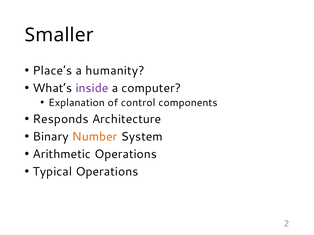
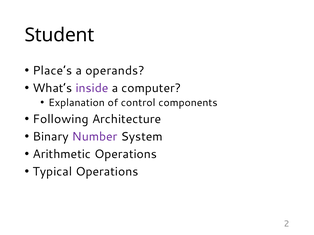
Smaller: Smaller -> Student (59, 35)
humanity: humanity -> operands (115, 71)
Responds: Responds -> Following (61, 119)
Number colour: orange -> purple (95, 137)
